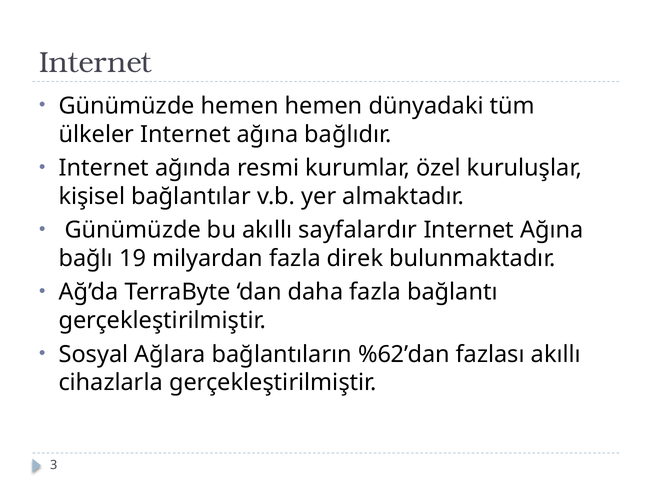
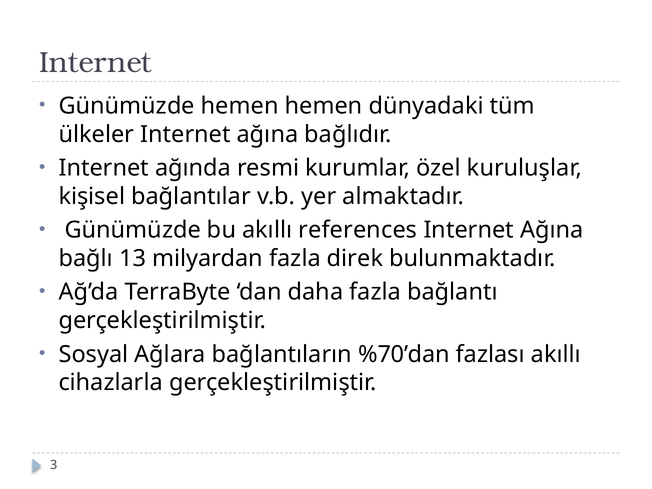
sayfalardır: sayfalardır -> references (358, 230)
19: 19 -> 13 (133, 258)
%62’dan: %62’dan -> %70’dan (404, 354)
